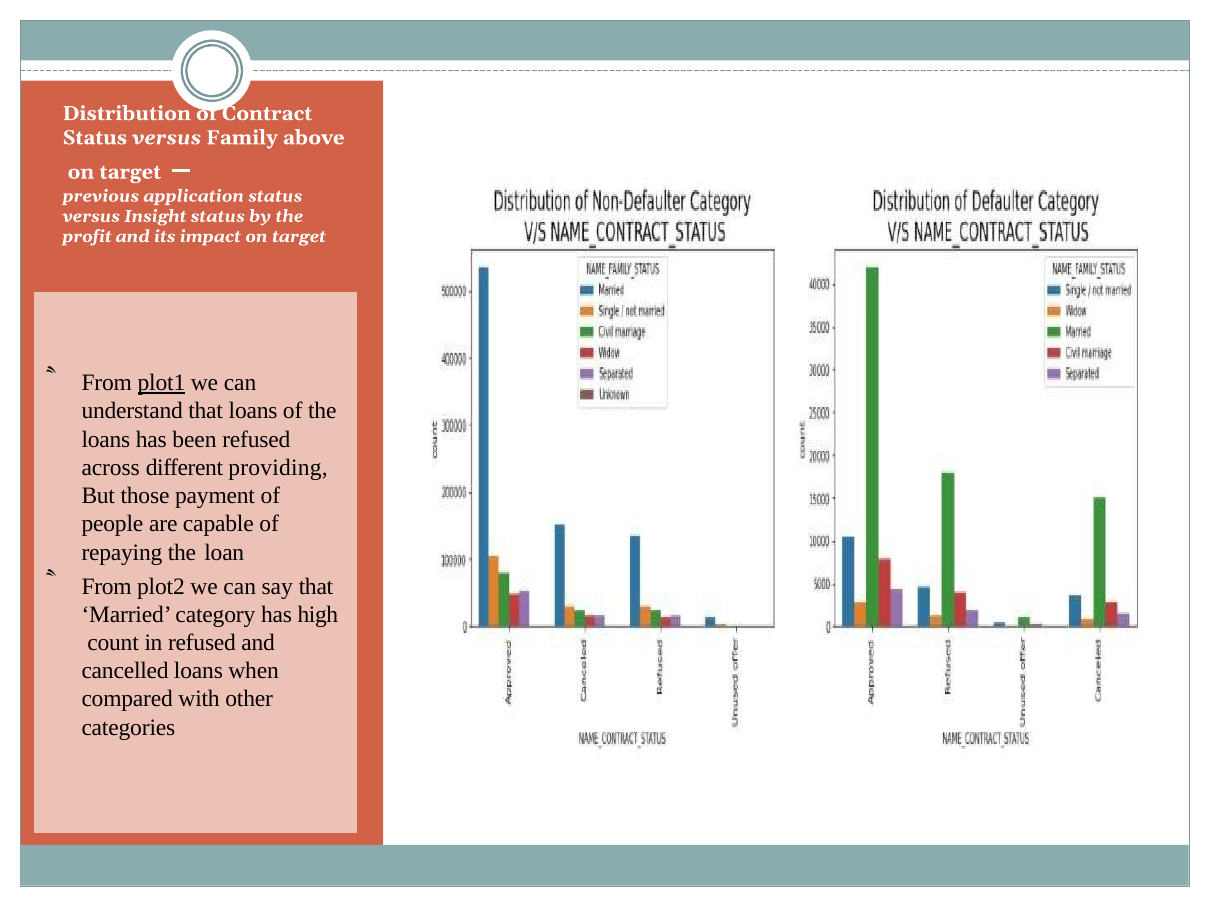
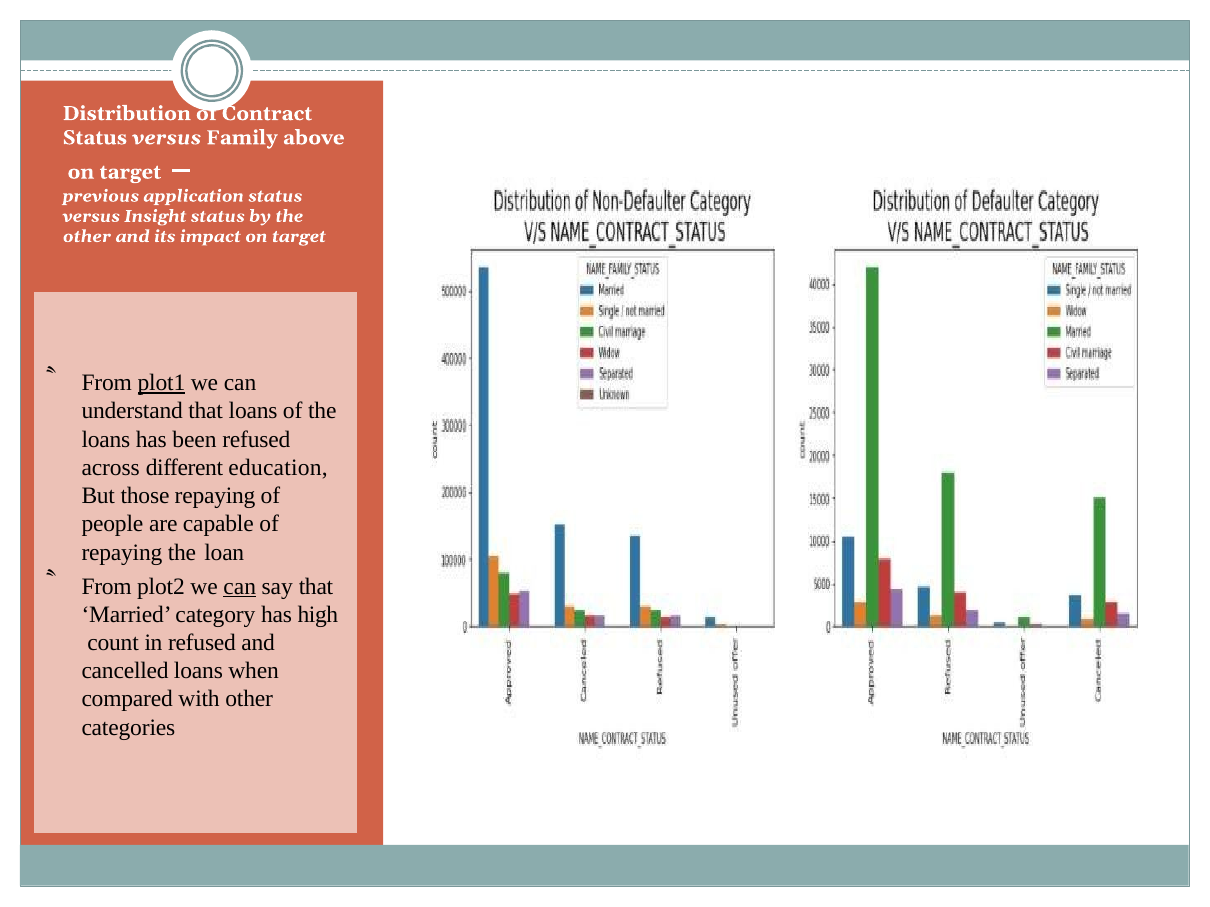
profit: profit -> other (87, 237)
providing: providing -> education (278, 468)
those payment: payment -> repaying (215, 496)
can underline: none -> present (240, 587)
